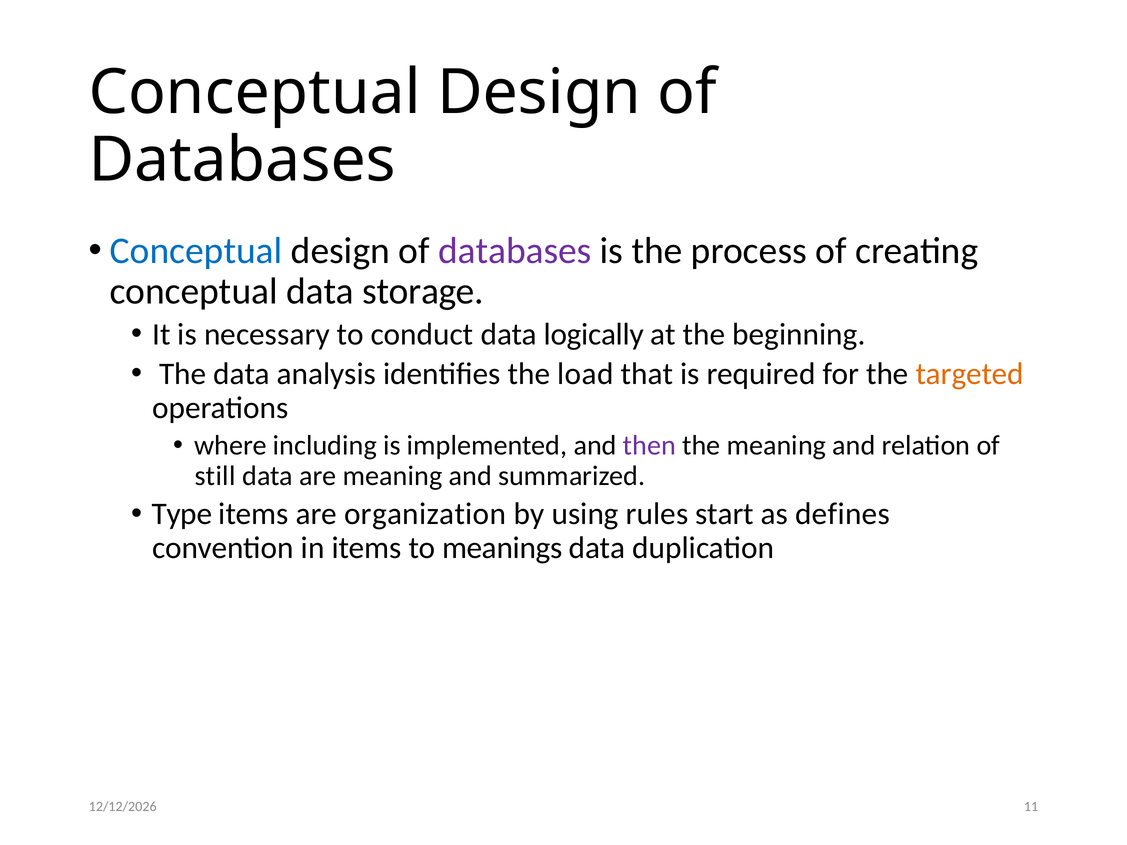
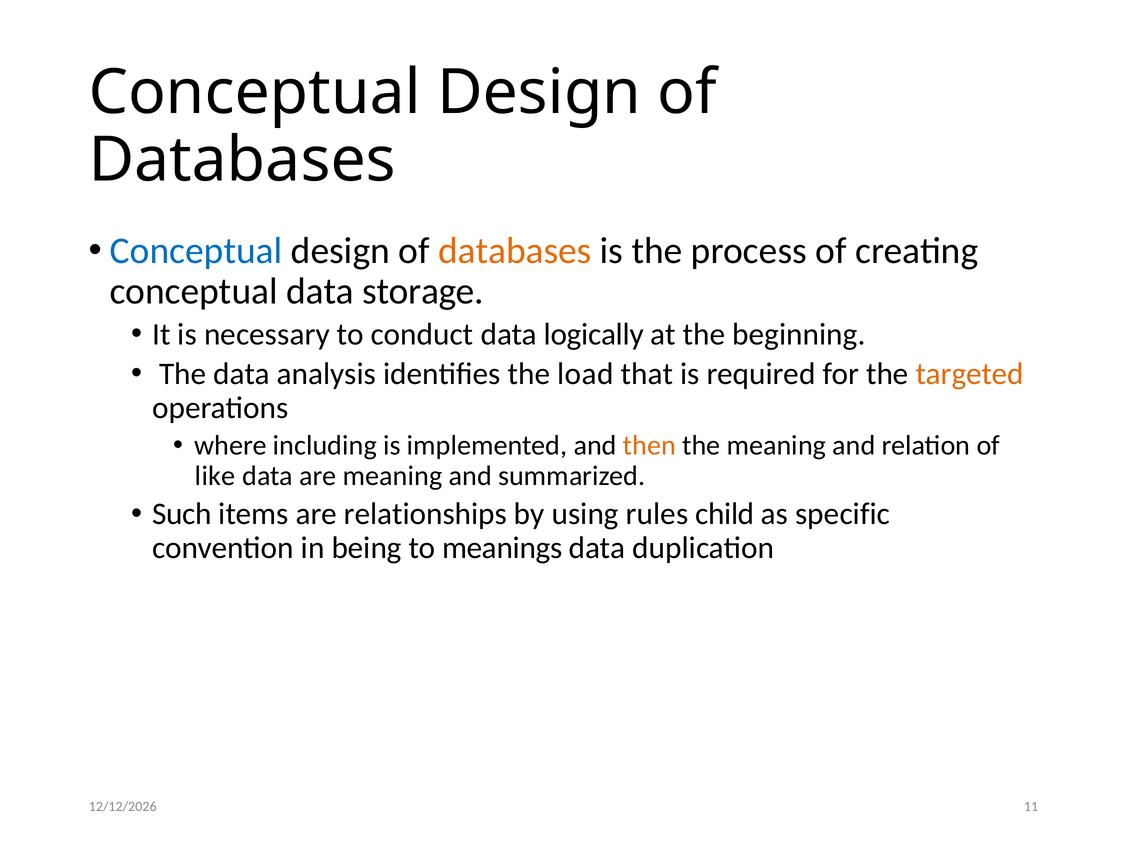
databases colour: purple -> orange (515, 251)
then colour: purple -> orange (649, 446)
still: still -> like (215, 476)
Type: Type -> Such (182, 514)
organization: organization -> relationships (425, 514)
start: start -> child (725, 514)
defines: defines -> specific (843, 514)
in items: items -> being (367, 548)
